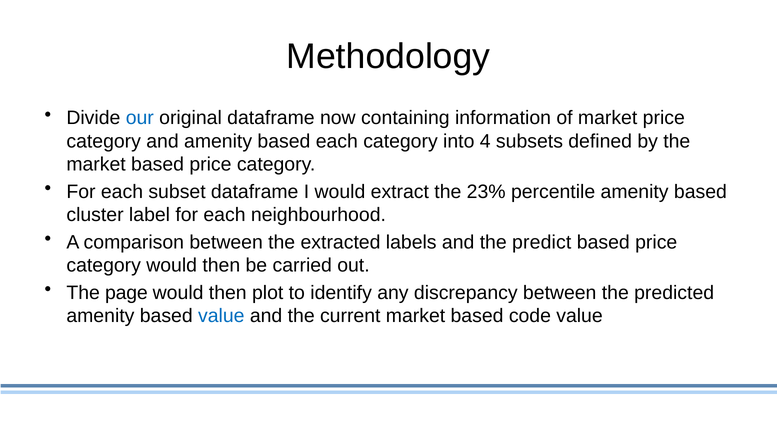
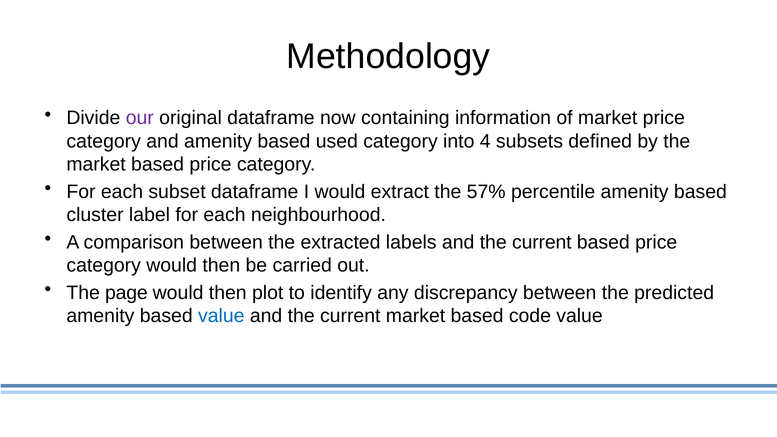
our colour: blue -> purple (140, 118)
based each: each -> used (337, 141)
23%: 23% -> 57% (486, 192)
labels and the predict: predict -> current (542, 242)
